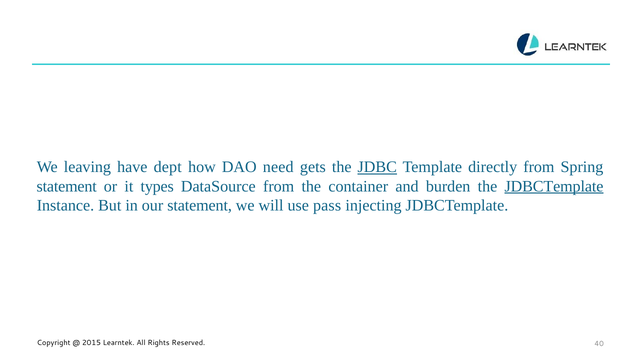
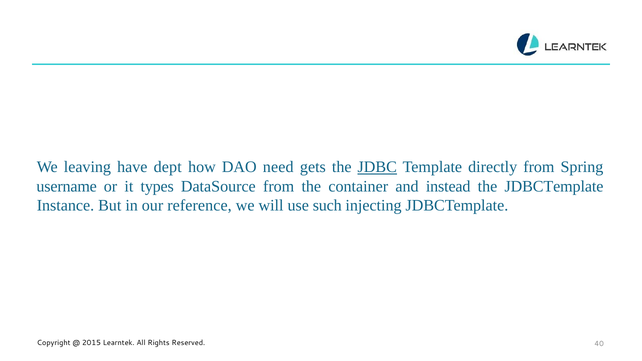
statement: statement -> username (67, 186)
burden: burden -> instead (448, 186)
JDBCTemplate underline: present -> none (554, 186)
our statement: statement -> reference (200, 206)
pass: pass -> such (327, 206)
